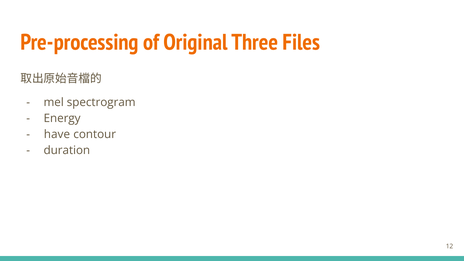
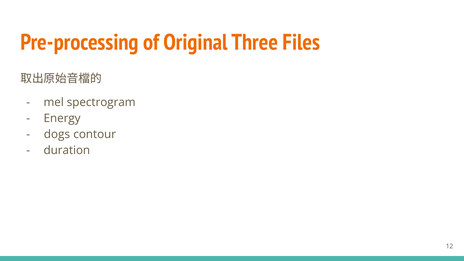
have: have -> dogs (57, 134)
